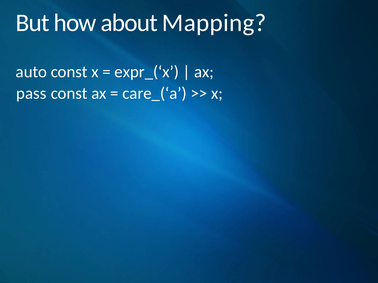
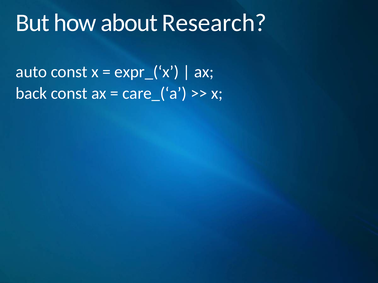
Mapping: Mapping -> Research (214, 23)
pass: pass -> back (31, 93)
